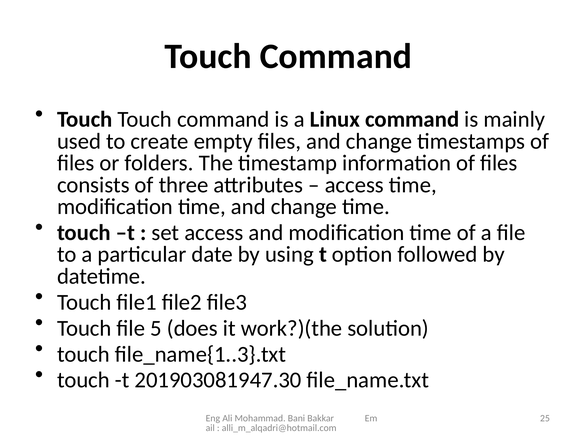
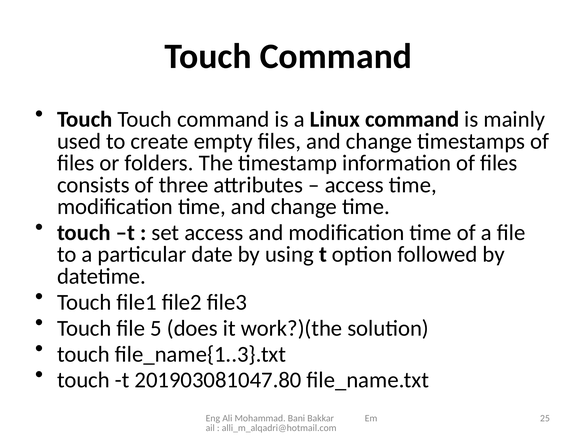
201903081947.30: 201903081947.30 -> 201903081047.80 (218, 381)
